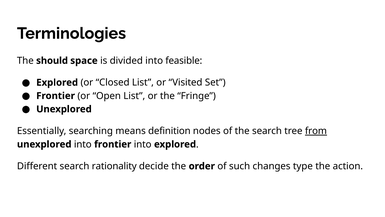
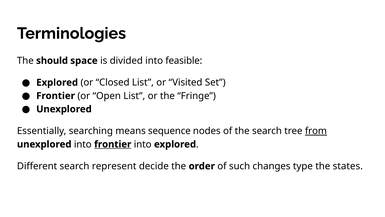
definition: definition -> sequence (169, 131)
frontier underline: none -> present (113, 144)
rationality: rationality -> represent (114, 166)
action: action -> states (348, 166)
